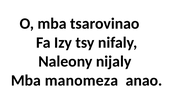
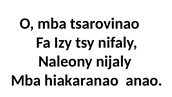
manomeza: manomeza -> hiakaranao (81, 80)
